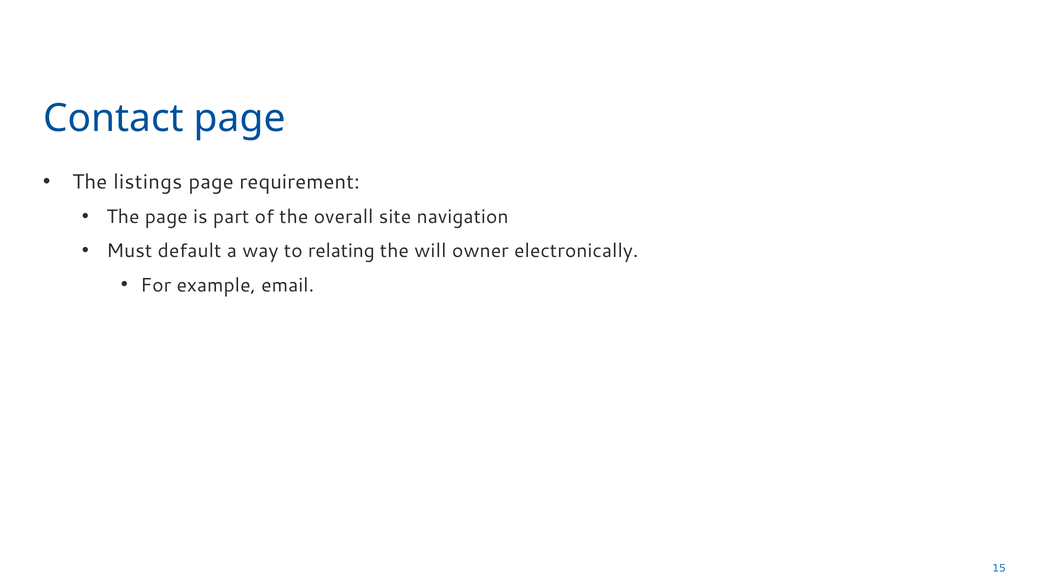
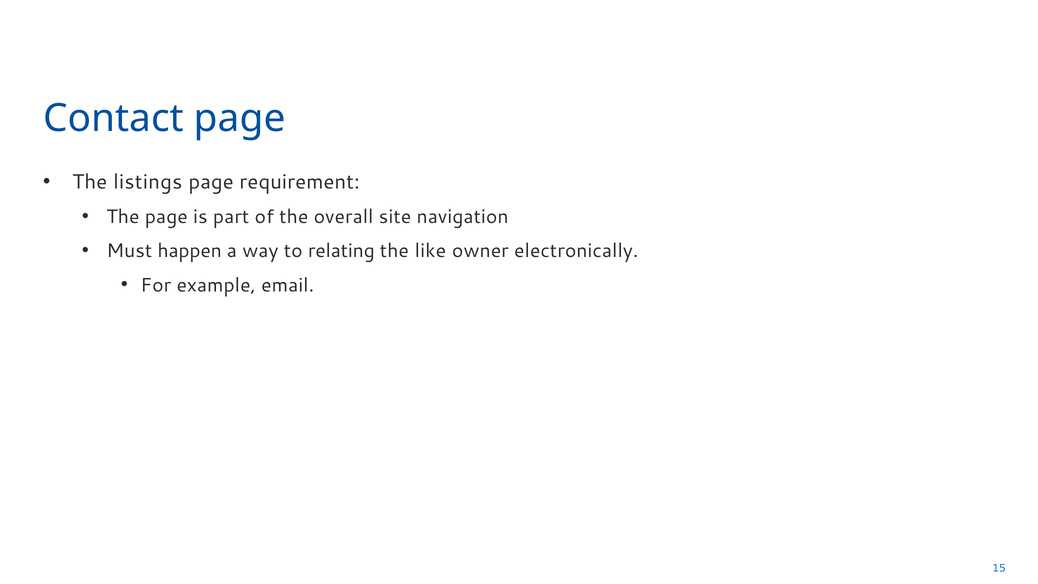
default: default -> happen (190, 251)
will: will -> like (430, 251)
